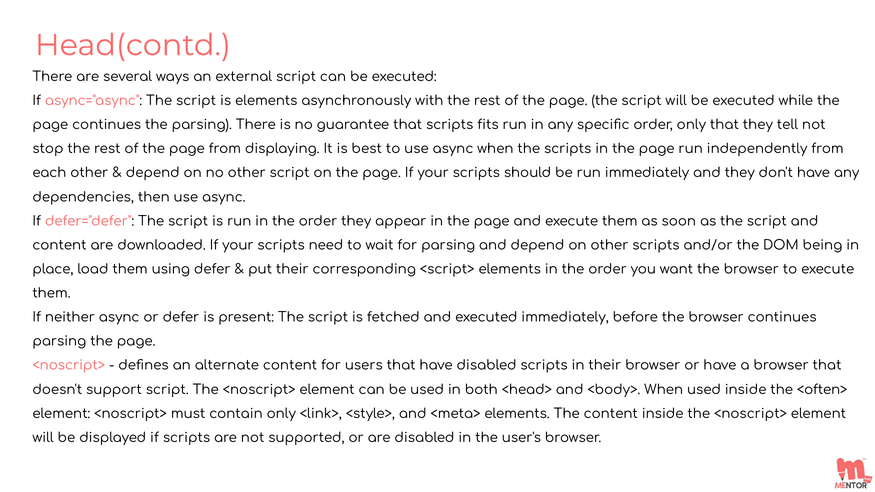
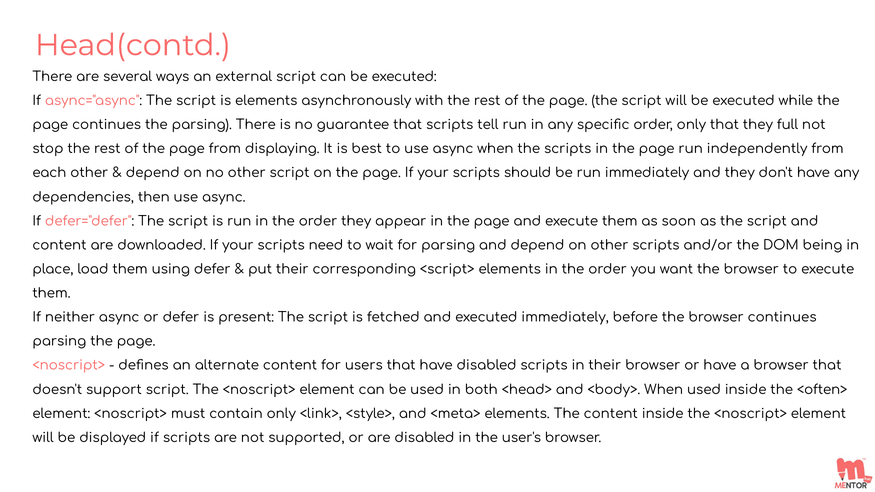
fits: fits -> tell (488, 125)
tell: tell -> full (787, 125)
